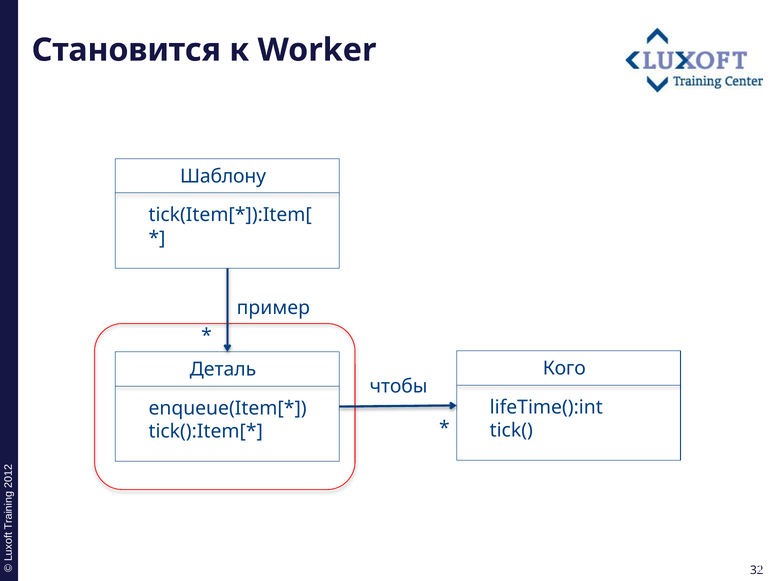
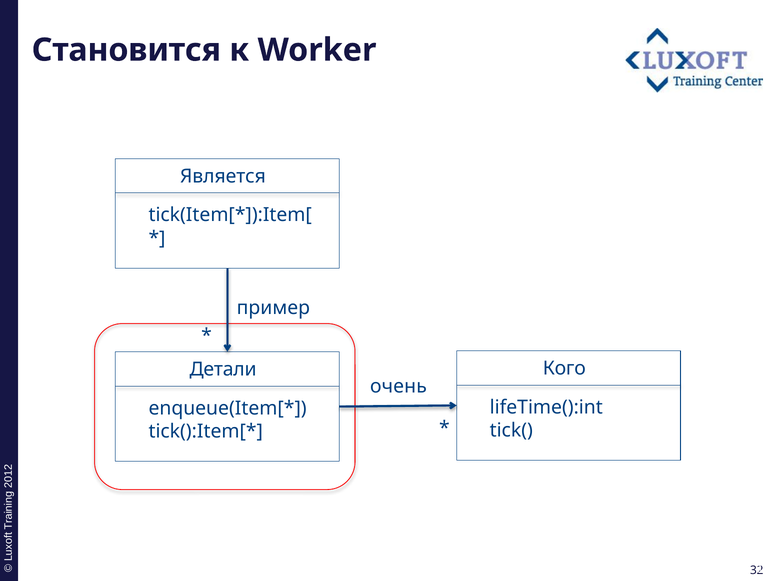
Шаблону: Шаблону -> Является (223, 176)
Деталь: Деталь -> Детали (223, 369)
чтобы: чтобы -> очень (398, 387)
